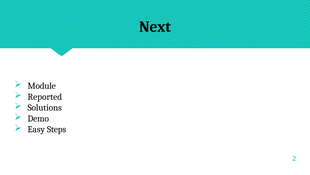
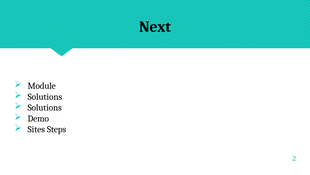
Reported: Reported -> Solutions (45, 96)
Easy: Easy -> Sites (36, 129)
